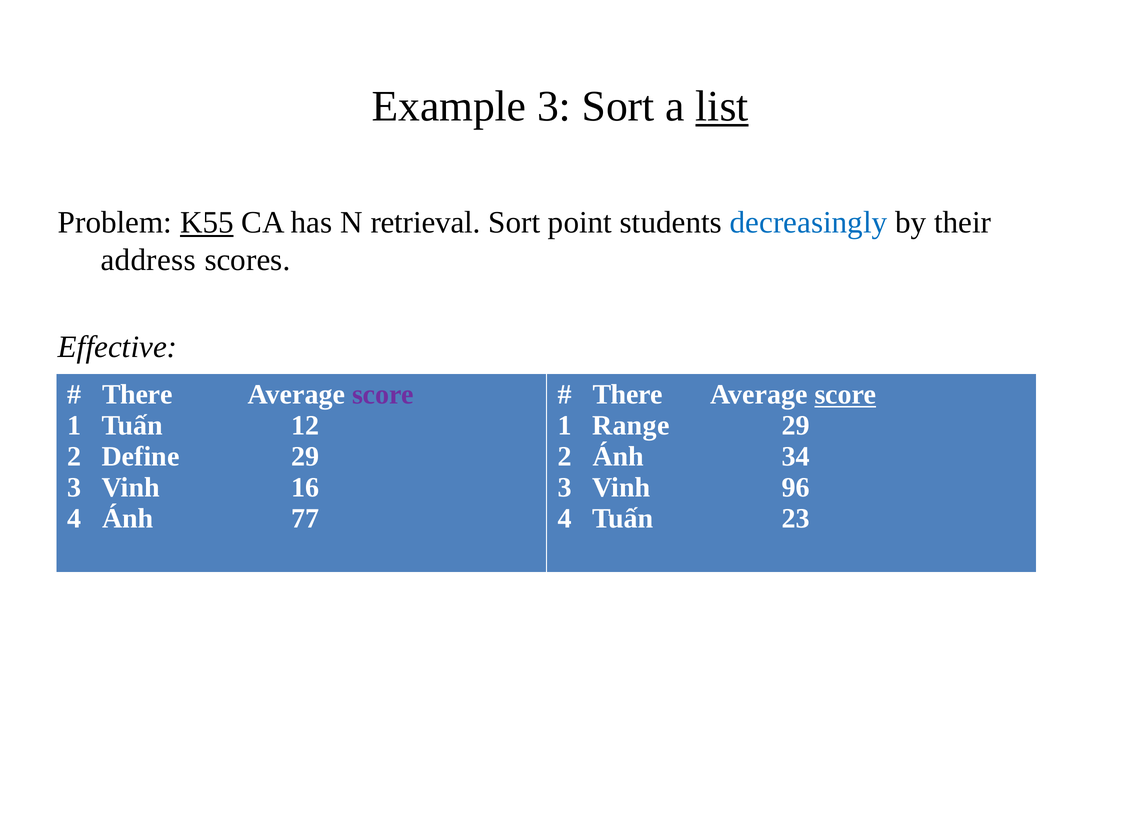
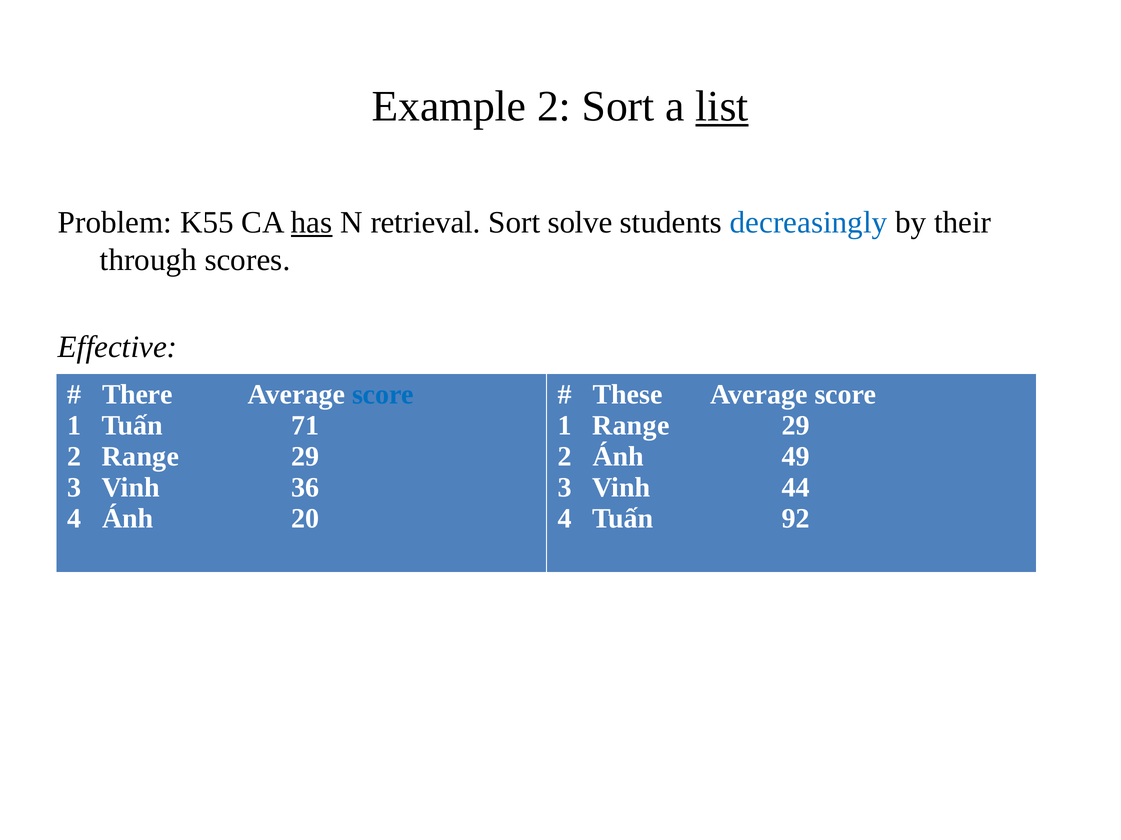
Example 3: 3 -> 2 (554, 107)
K55 underline: present -> none (207, 223)
has underline: none -> present (312, 223)
point: point -> solve (580, 223)
address: address -> through (148, 260)
score colour: purple -> blue (383, 395)
There: There -> These (628, 395)
score underline: present -> none (845, 395)
12: 12 -> 71 (305, 426)
2 Define: Define -> Range (140, 457)
34: 34 -> 49 (796, 457)
16: 16 -> 36 (305, 488)
96: 96 -> 44 (796, 488)
77: 77 -> 20 (305, 519)
23: 23 -> 92 (796, 519)
